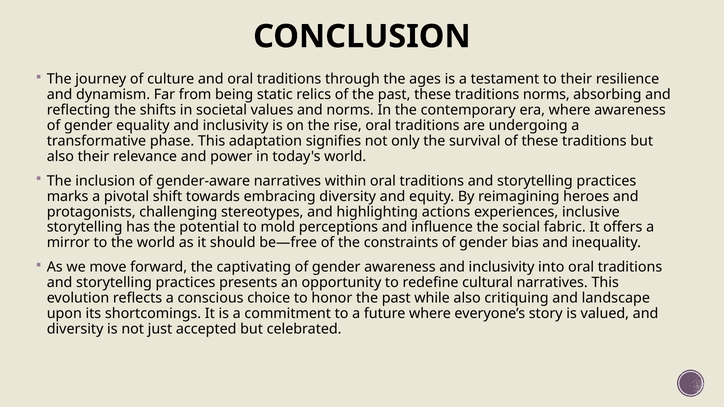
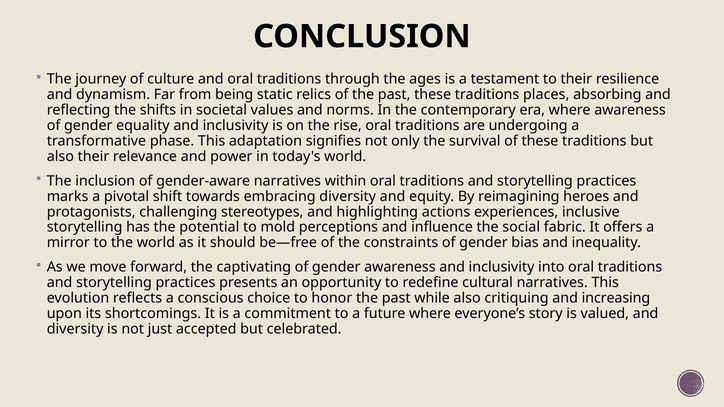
traditions norms: norms -> places (546, 95)
landscape: landscape -> increasing (616, 298)
